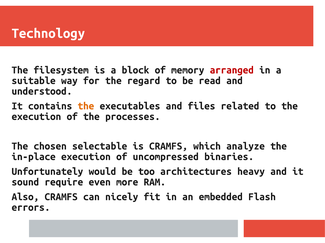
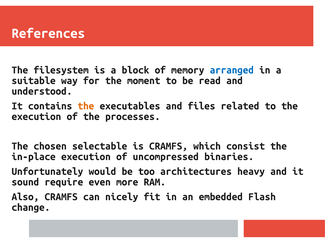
Technology: Technology -> References (48, 34)
arranged colour: red -> blue (232, 70)
regard: regard -> moment (144, 81)
analyze: analyze -> consist (246, 147)
errors: errors -> change (31, 208)
